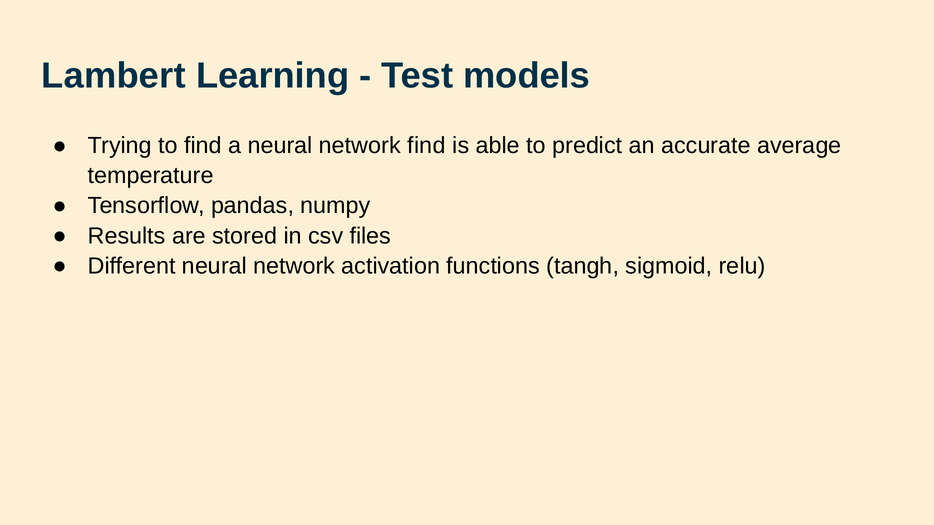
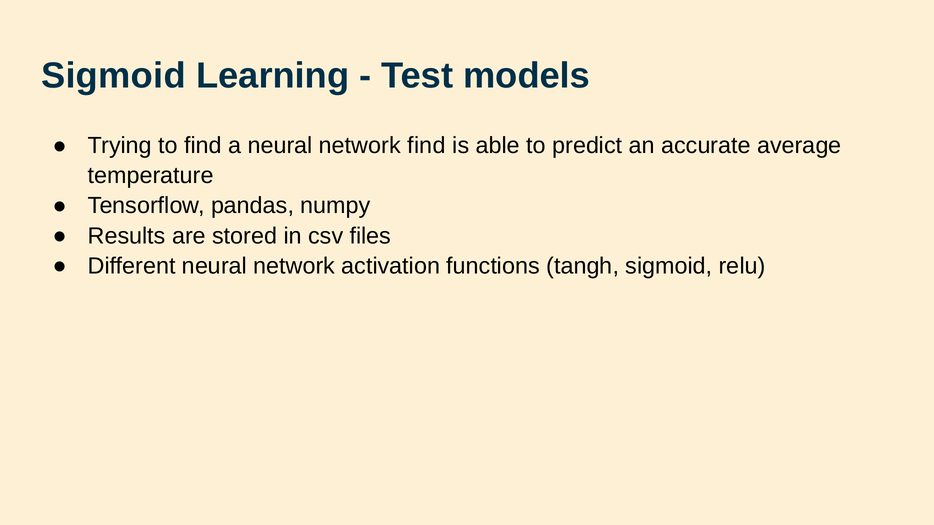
Lambert: Lambert -> Sigmoid (114, 76)
